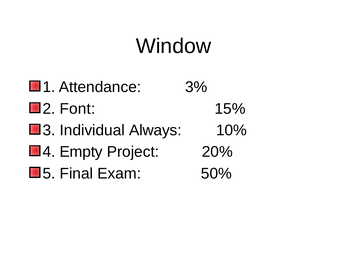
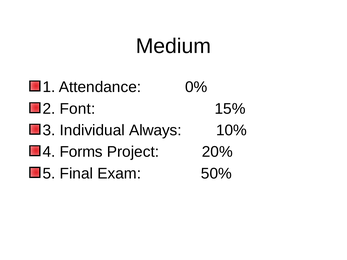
Window: Window -> Medium (173, 46)
3%: 3% -> 0% (196, 87)
Empty: Empty -> Forms (81, 152)
